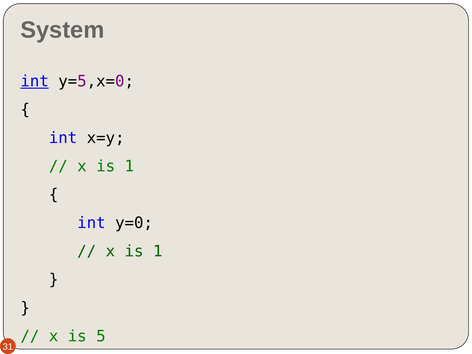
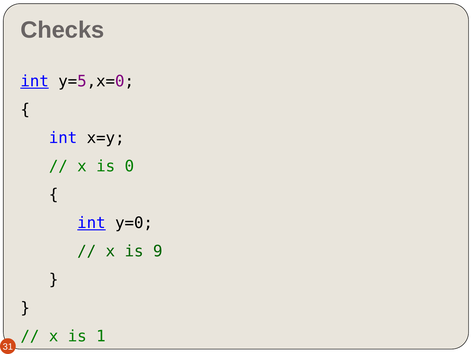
System: System -> Checks (62, 30)
1: 1 -> 0 (129, 166)
int underline: none -> present (91, 223)
1: 1 -> 9 (158, 251)
5: 5 -> 1 (101, 336)
